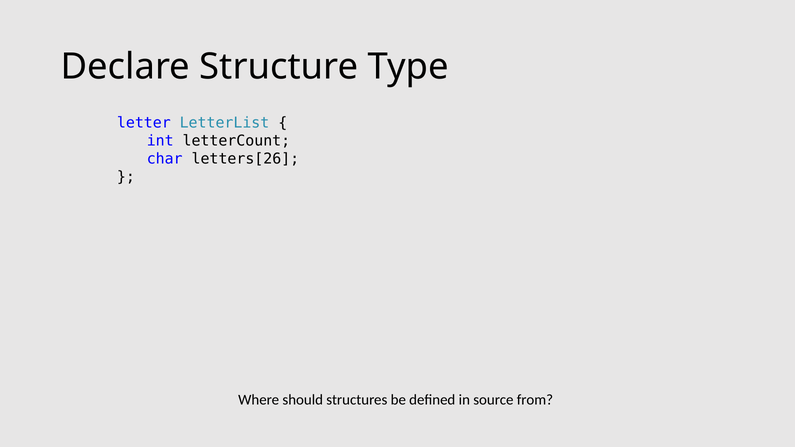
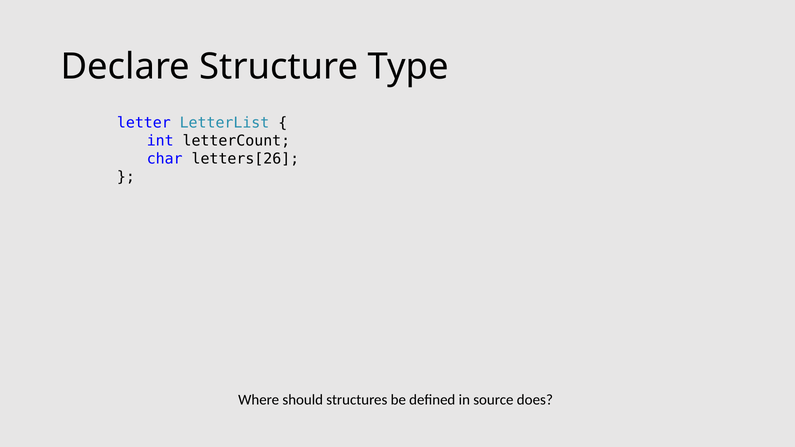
from: from -> does (535, 400)
